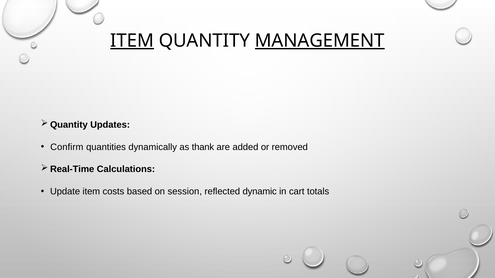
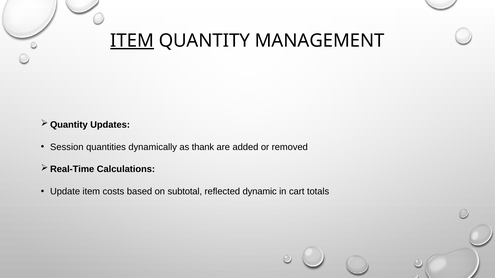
MANAGEMENT underline: present -> none (320, 41)
Confirm: Confirm -> Session (67, 147)
session: session -> subtotal (185, 192)
